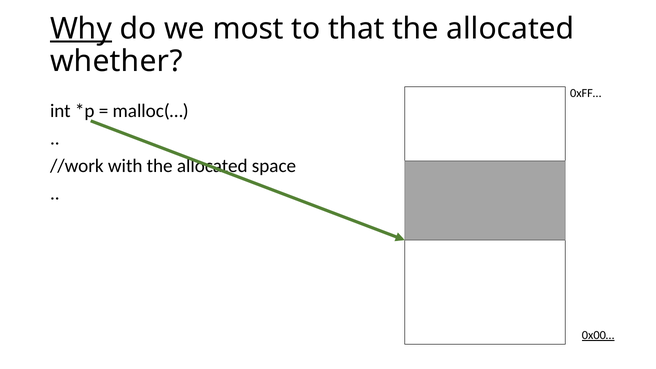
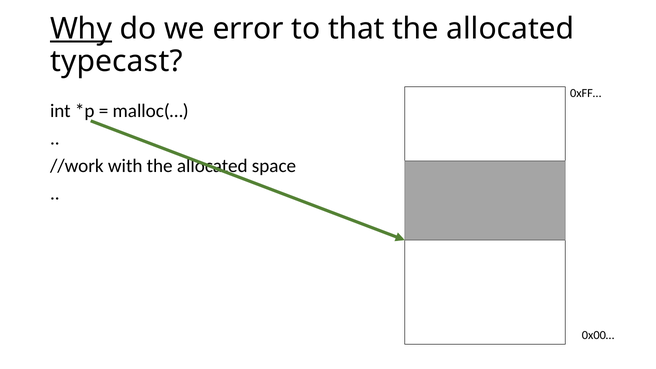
most: most -> error (248, 29)
whether: whether -> typecast (116, 61)
0x00… underline: present -> none (598, 335)
